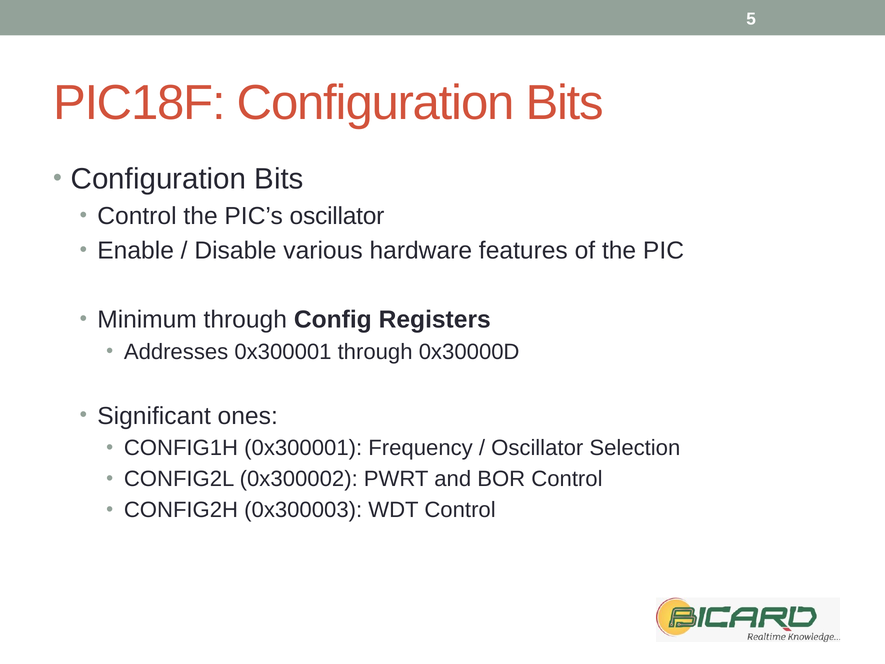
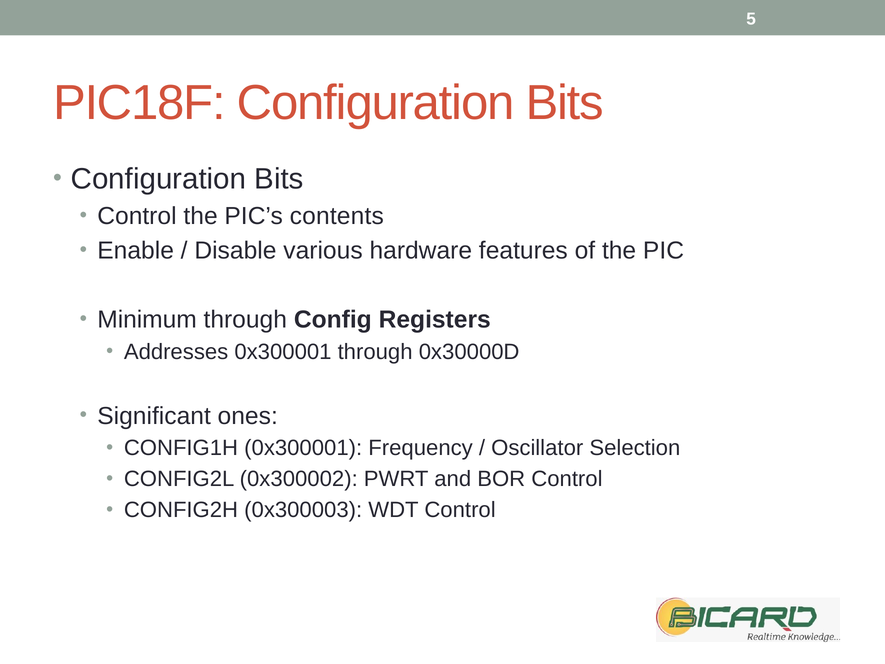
PIC’s oscillator: oscillator -> contents (337, 216)
